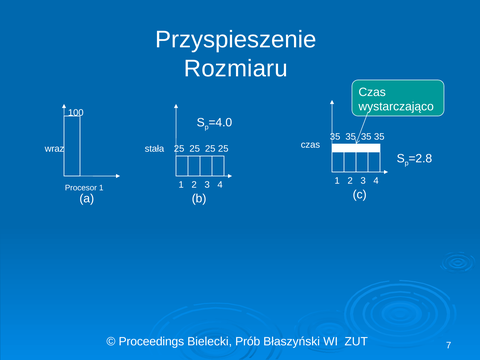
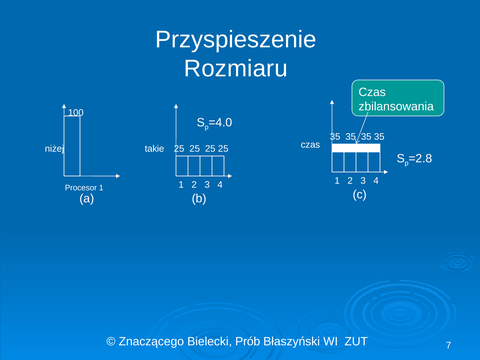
wystarczająco: wystarczająco -> zbilansowania (396, 107)
wraz: wraz -> niżej (54, 149)
stała: stała -> takie (154, 149)
Proceedings: Proceedings -> Znaczącego (151, 341)
